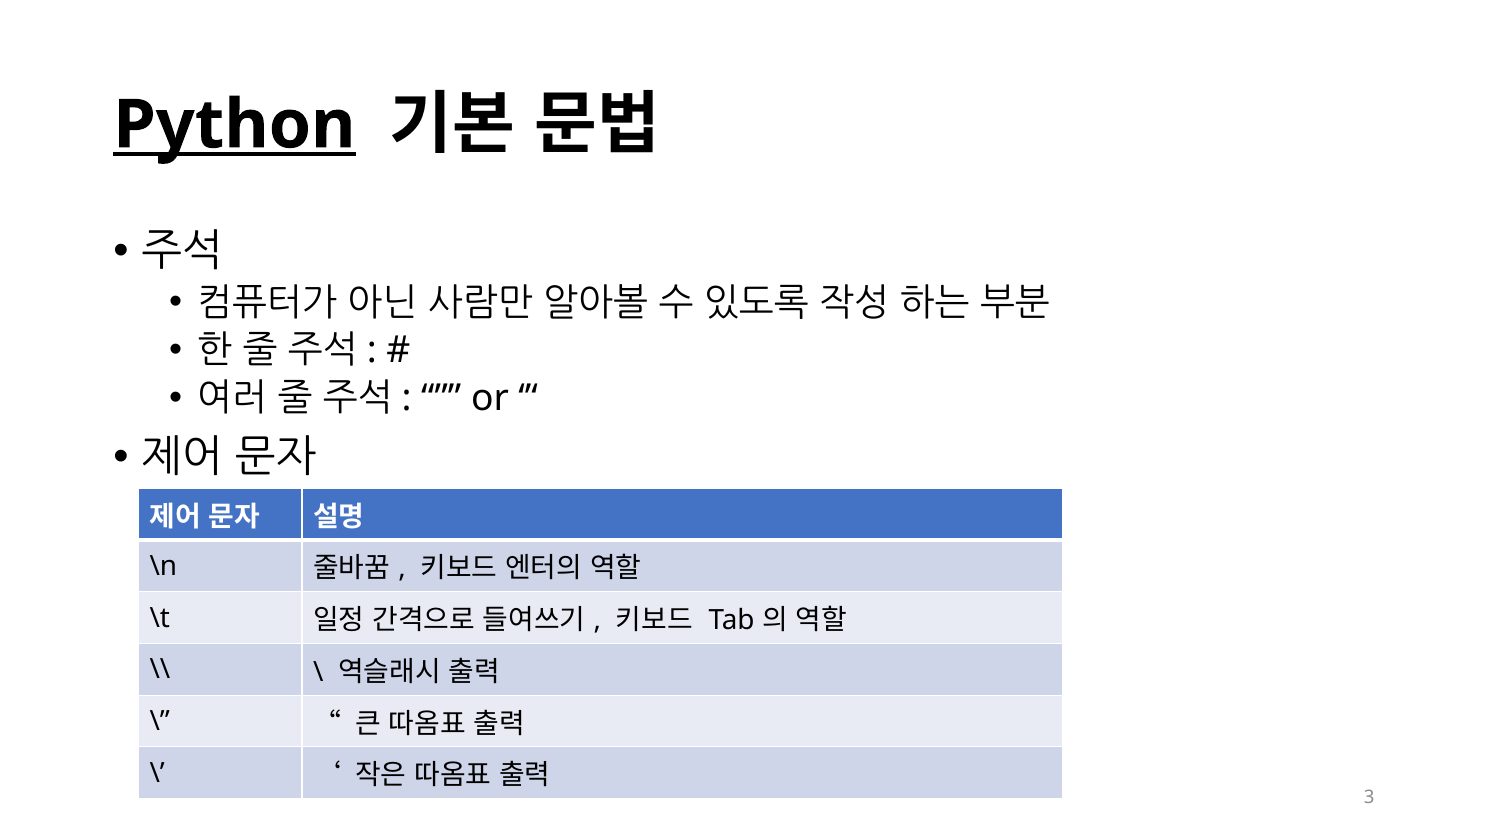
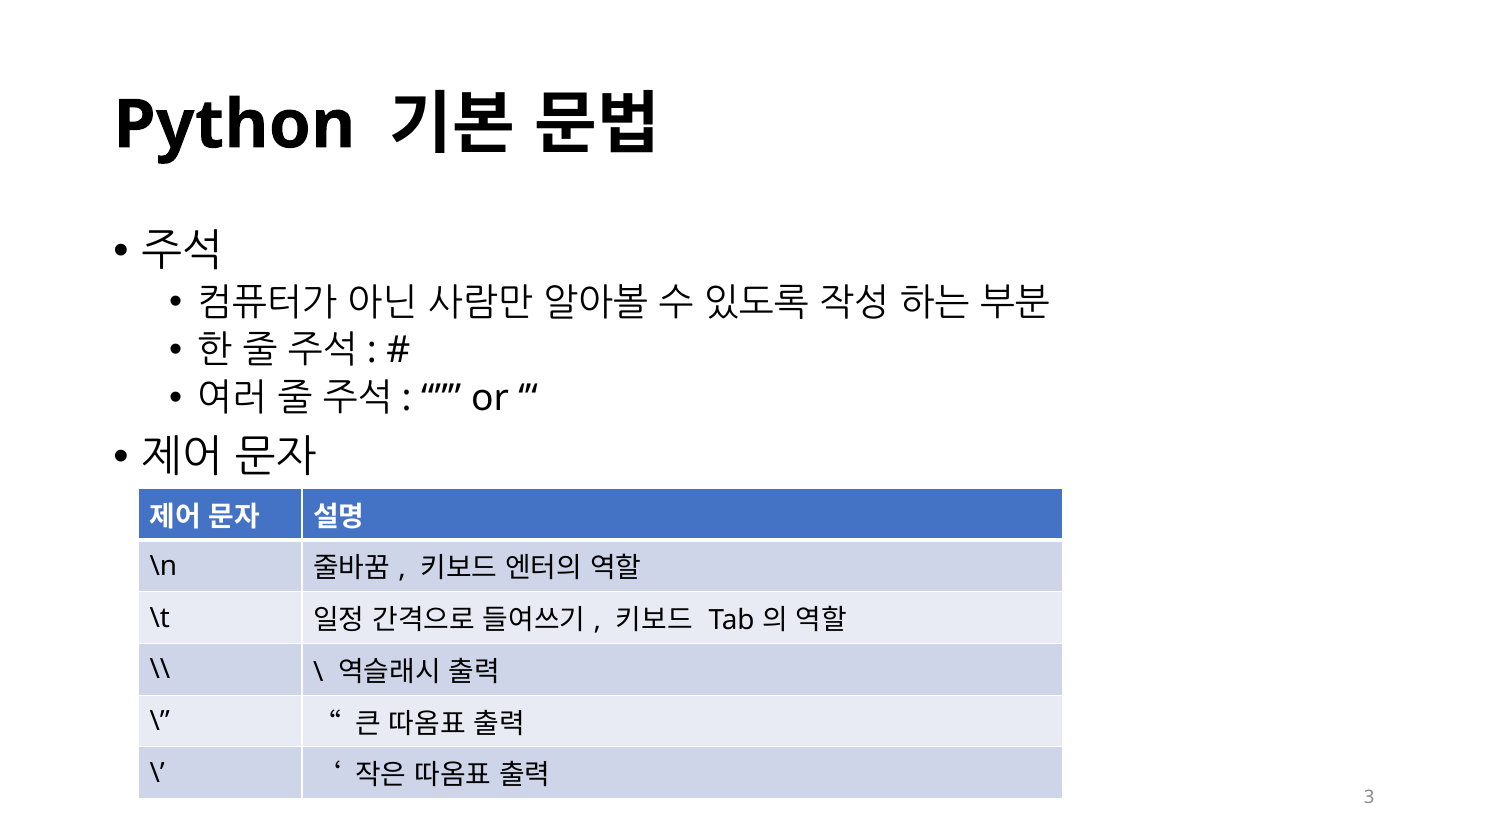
Python underline: present -> none (234, 125)
